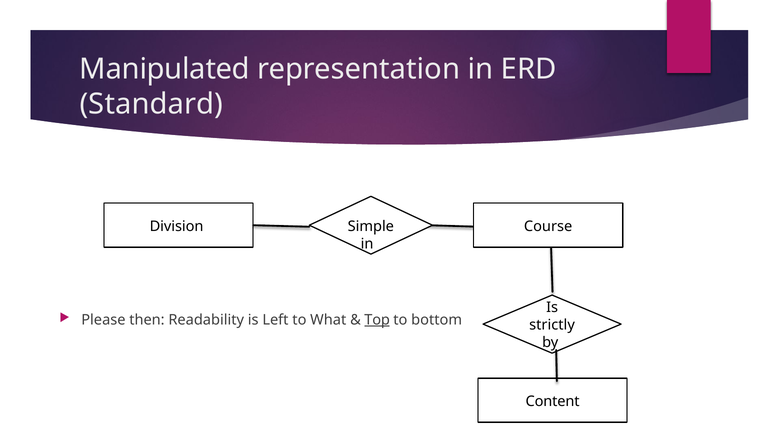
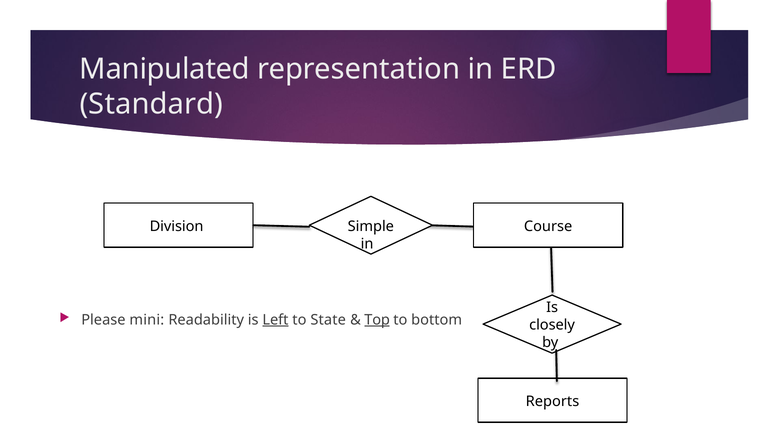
then: then -> mini (147, 320)
Left underline: none -> present (275, 320)
What: What -> State (328, 320)
strictly: strictly -> closely (552, 325)
Content: Content -> Reports (552, 401)
